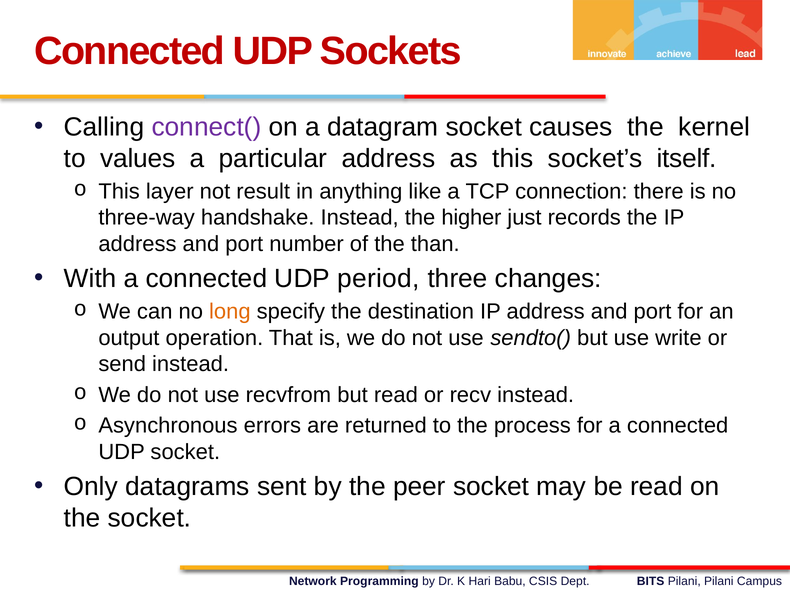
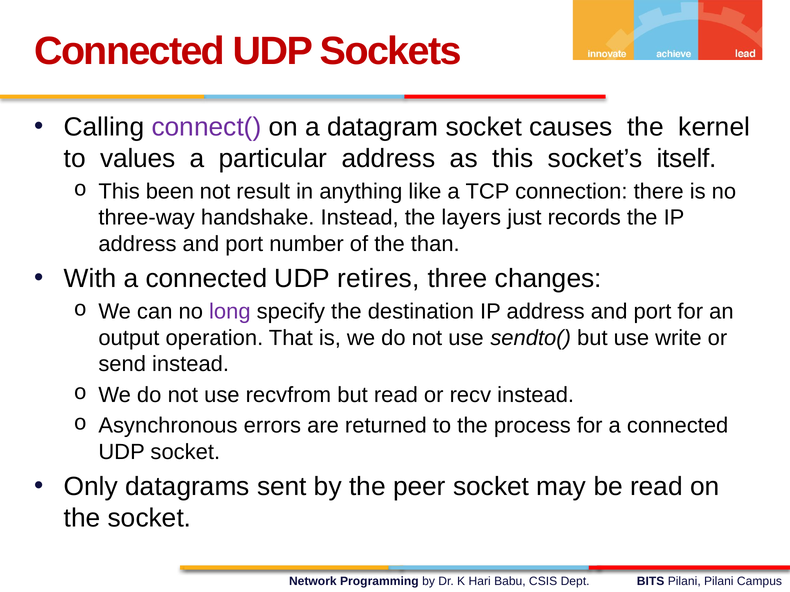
layer: layer -> been (170, 192)
higher: higher -> layers (471, 218)
period: period -> retires (379, 279)
long colour: orange -> purple (230, 312)
